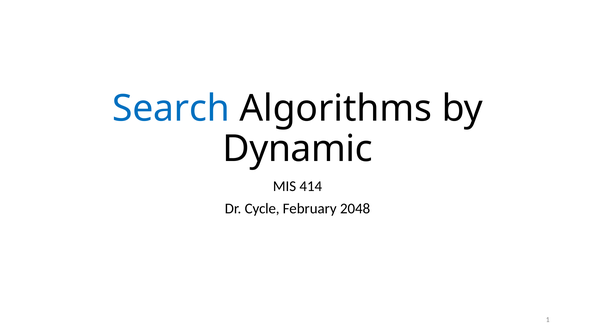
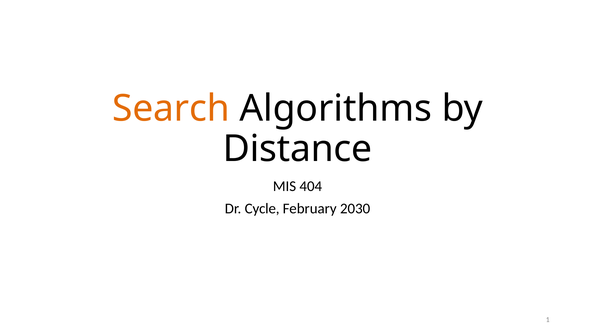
Search colour: blue -> orange (171, 109)
Dynamic: Dynamic -> Distance (298, 149)
414: 414 -> 404 (311, 186)
2048: 2048 -> 2030 (355, 208)
